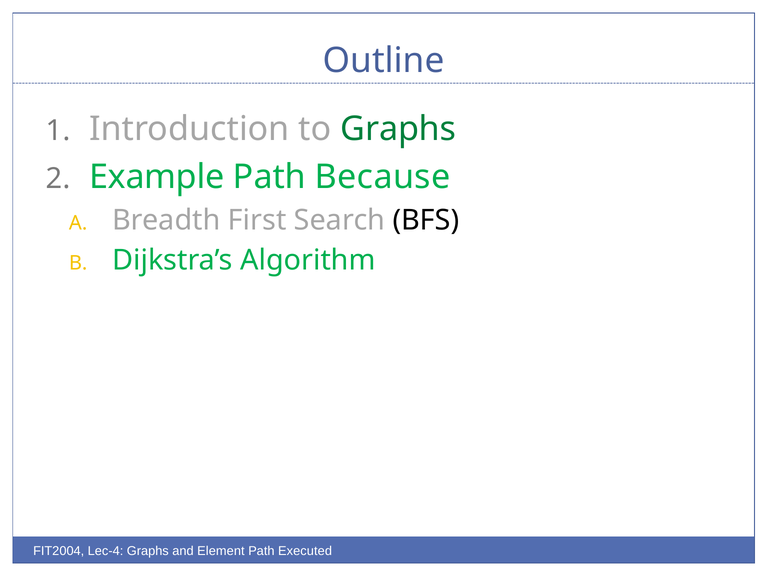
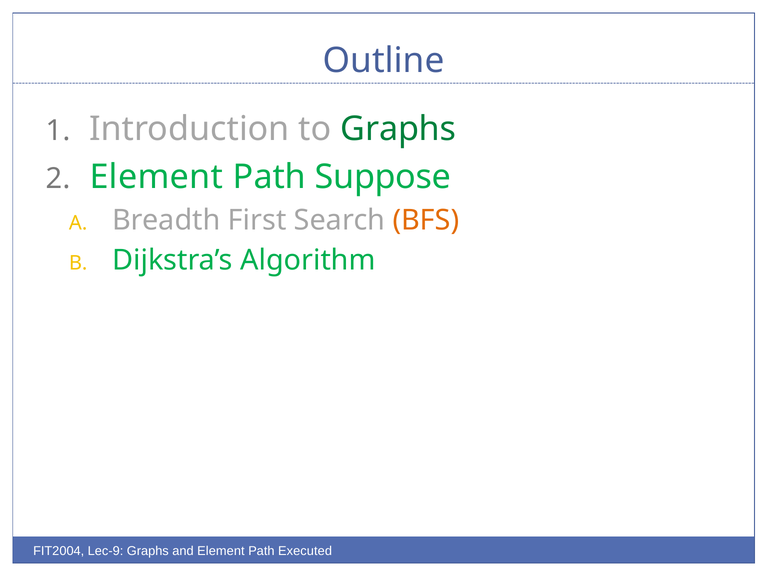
Example: Example -> Element (156, 177)
Because: Because -> Suppose (383, 177)
BFS colour: black -> orange (426, 220)
Lec-4: Lec-4 -> Lec-9 (106, 551)
